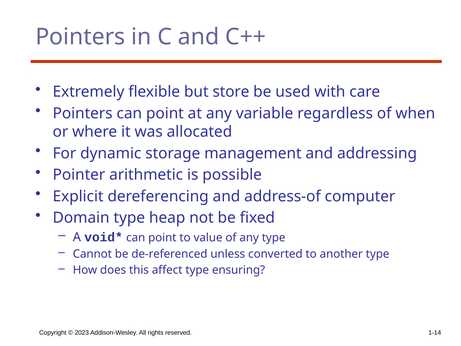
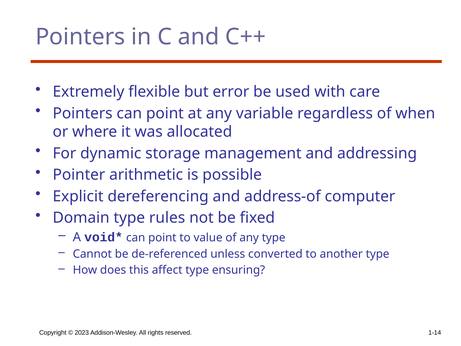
store: store -> error (231, 92)
heap: heap -> rules (167, 218)
